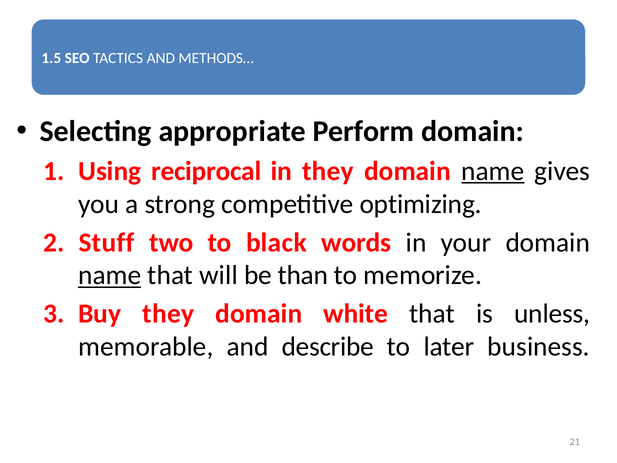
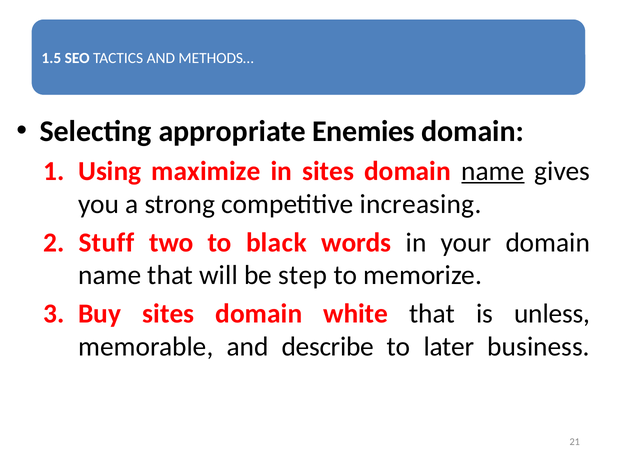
Perform: Perform -> Enemies (364, 131)
reciprocal: reciprocal -> maximize (206, 171)
in they: they -> sites (328, 171)
optimizing: optimizing -> increasing (421, 204)
name underline: present -> none (110, 275)
than: than -> step (303, 275)
Buy they: they -> sites (168, 314)
